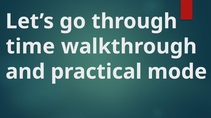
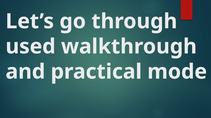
time: time -> used (31, 47)
